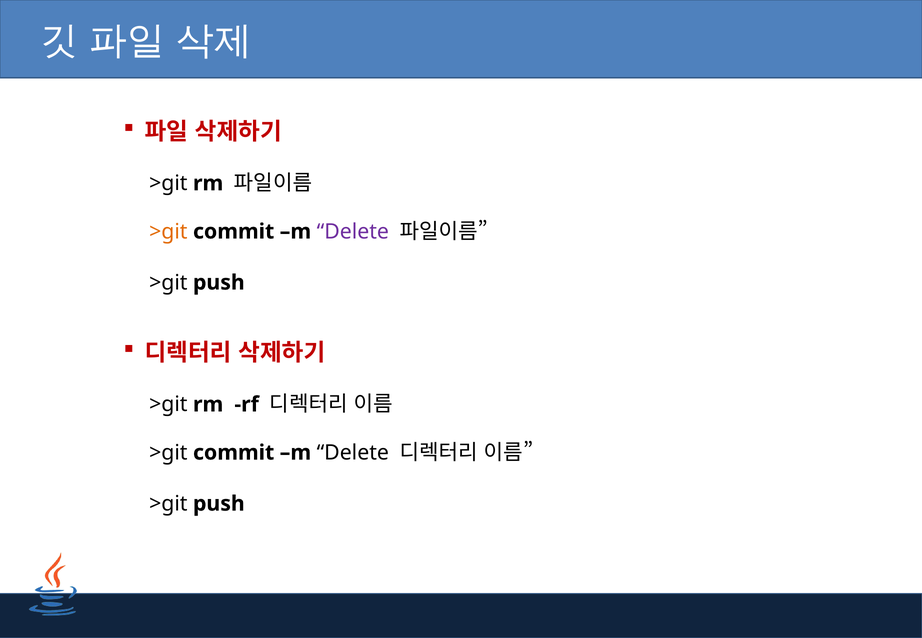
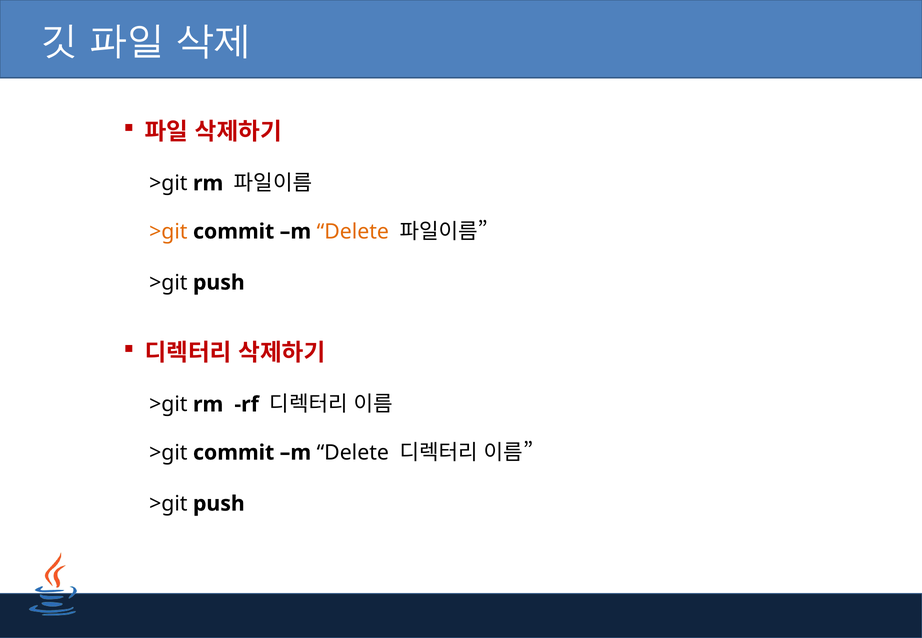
Delete colour: purple -> orange (353, 232)
